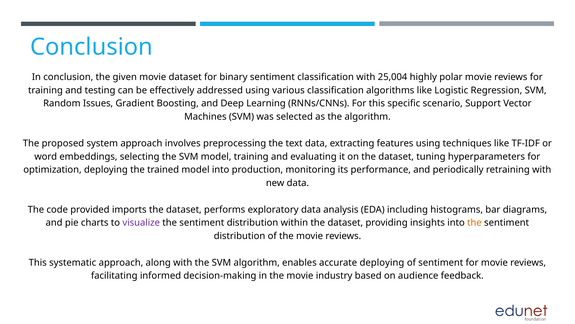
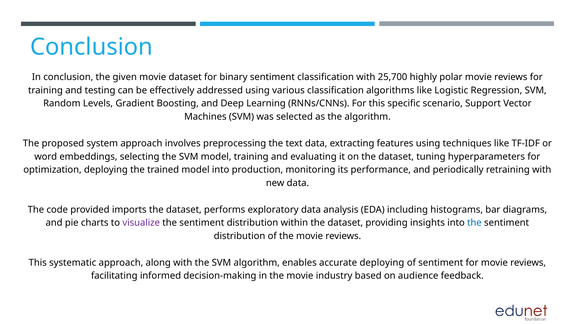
25,004: 25,004 -> 25,700 (393, 77)
Issues: Issues -> Levels (98, 103)
the colour: orange -> blue (474, 222)
